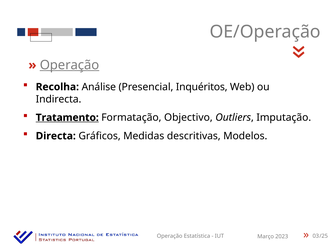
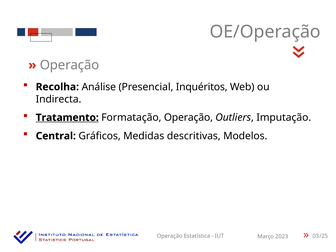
Operação underline: present -> none (70, 65)
Formatação Objectivo: Objectivo -> Operação (188, 118)
Directa: Directa -> Central (56, 136)
